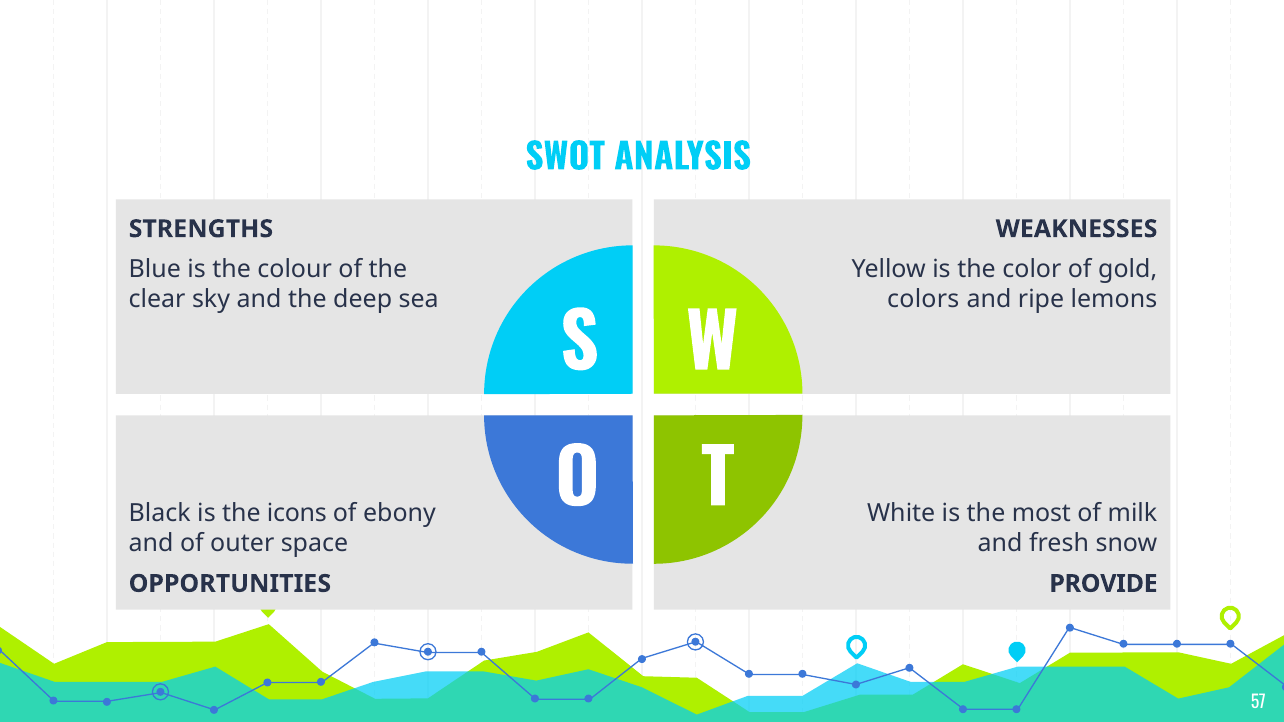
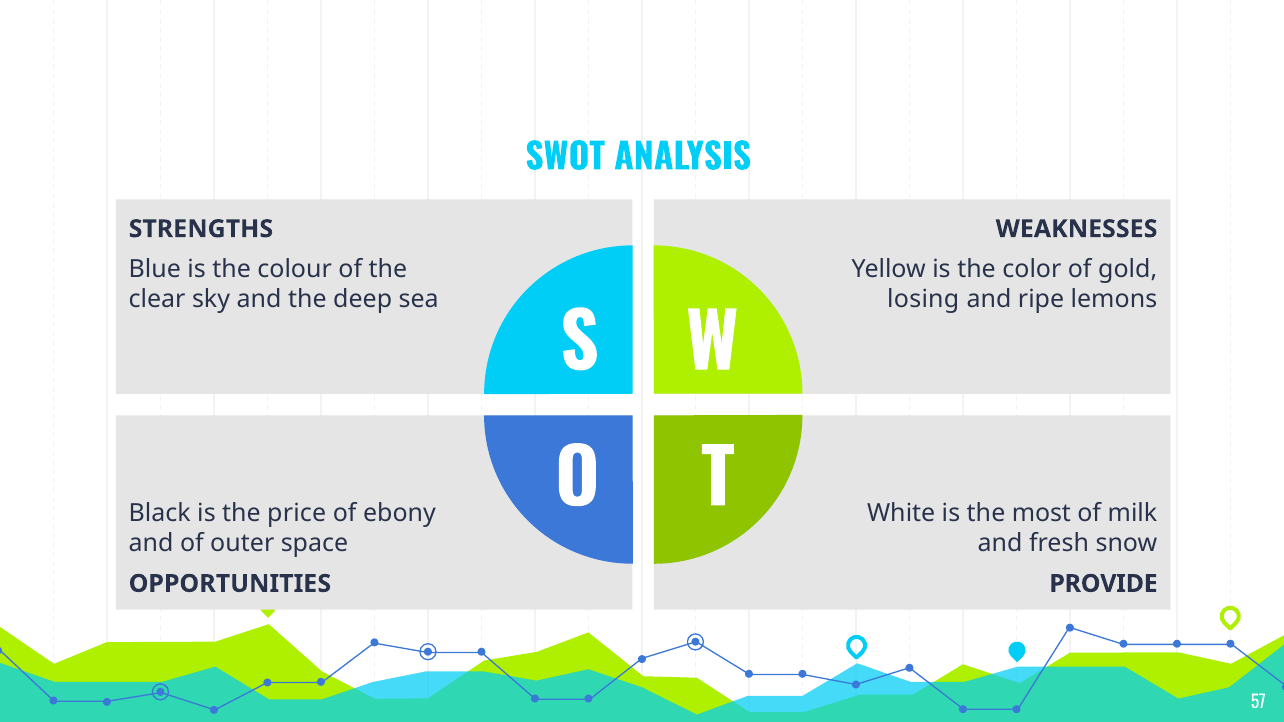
colors: colors -> losing (923, 300)
icons: icons -> price (297, 513)
